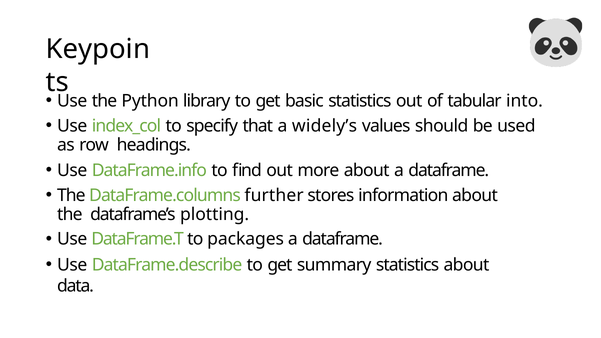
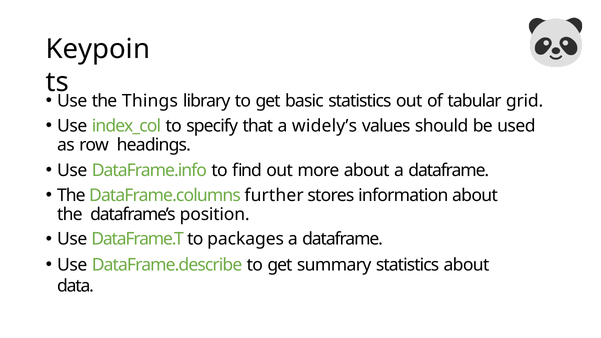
Python: Python -> Things (150, 101)
into: into -> grid (525, 101)
plotting: plotting -> position (215, 214)
